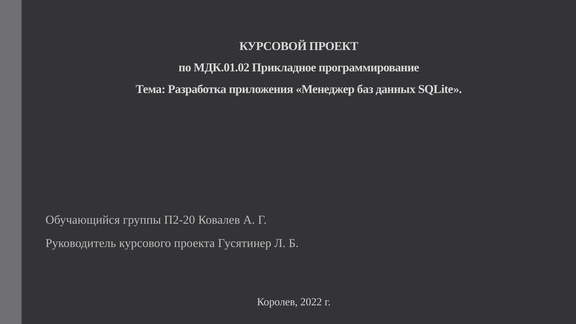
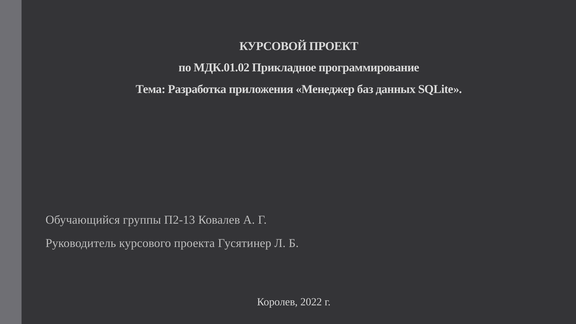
П2-20: П2-20 -> П2-13 (180, 220)
